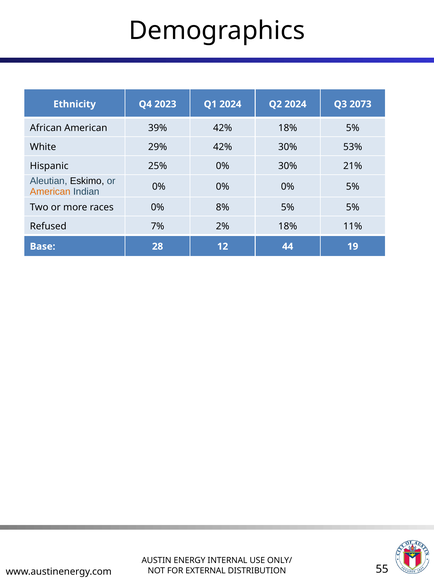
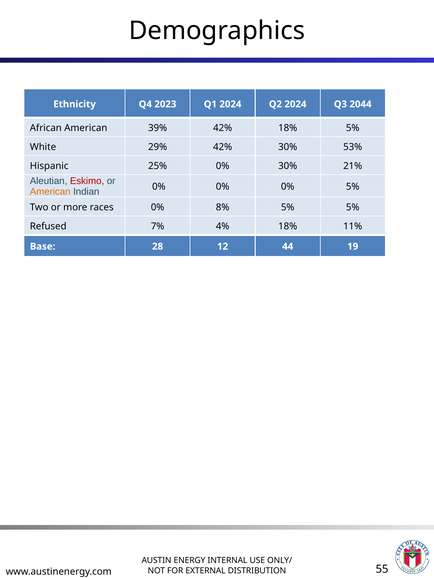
2073: 2073 -> 2044 (360, 104)
Eskimo colour: black -> red (87, 181)
2%: 2% -> 4% (223, 227)
